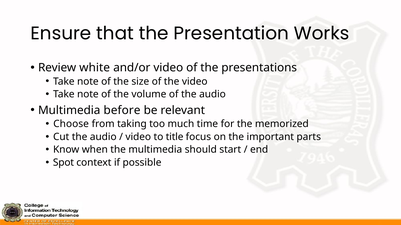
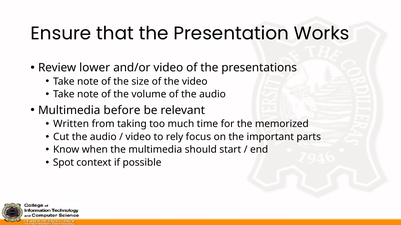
white: white -> lower (95, 68)
Choose: Choose -> Written (71, 124)
title: title -> rely (175, 137)
